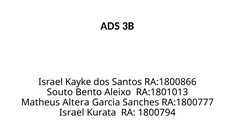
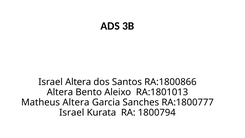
Israel Kayke: Kayke -> Altera (78, 82)
Souto: Souto -> Altera (60, 92)
